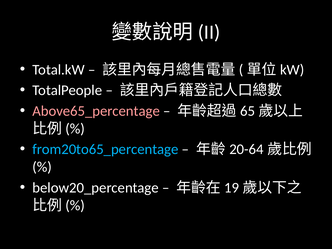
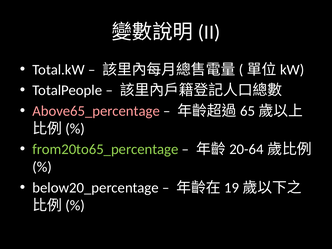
from20to65_percentage colour: light blue -> light green (105, 149)
